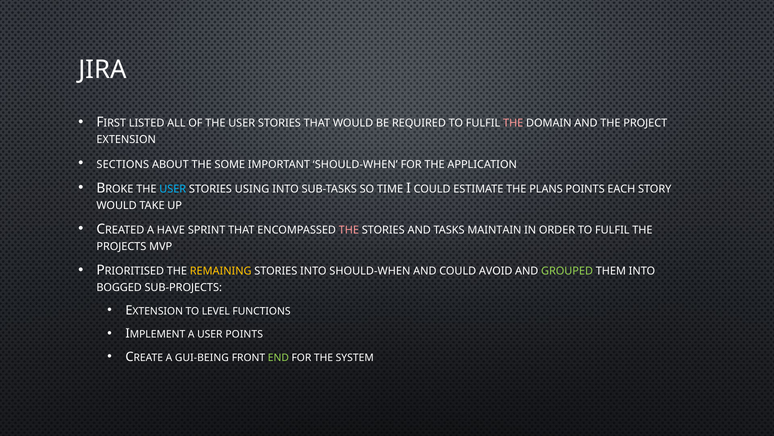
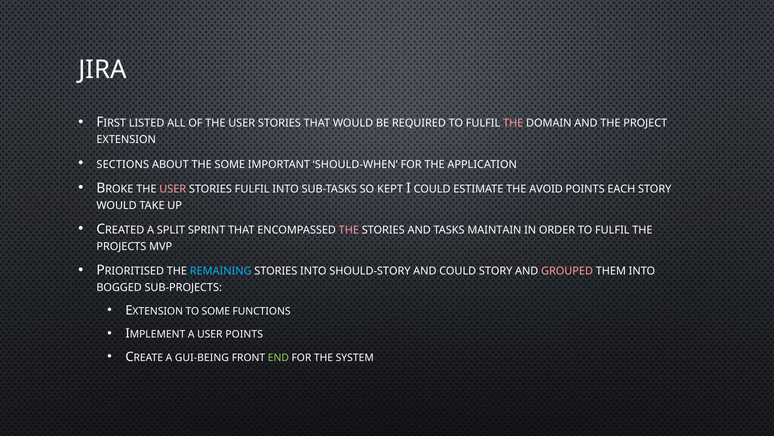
USER colour: light blue -> pink (173, 189)
STORIES USING: USING -> FULFIL (252, 189)
TIME: TIME -> KEPT (390, 189)
PLANS: PLANS -> AVOID (546, 189)
HAVE: HAVE -> SPLIT (171, 230)
REMAINING colour: yellow -> light blue (221, 271)
INTO SHOULD-WHEN: SHOULD-WHEN -> SHOULD-STORY (370, 271)
COULD AVOID: AVOID -> STORY (496, 271)
GROUPED colour: light green -> pink (567, 271)
TO LEVEL: LEVEL -> SOME (216, 311)
